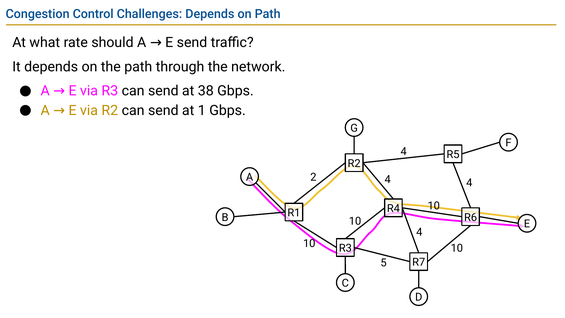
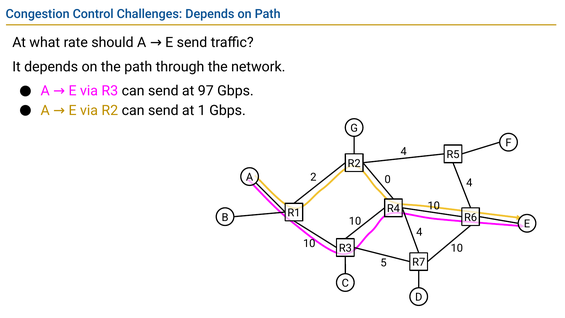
38: 38 -> 97 (206, 91)
2 4: 4 -> 0 (388, 180)
